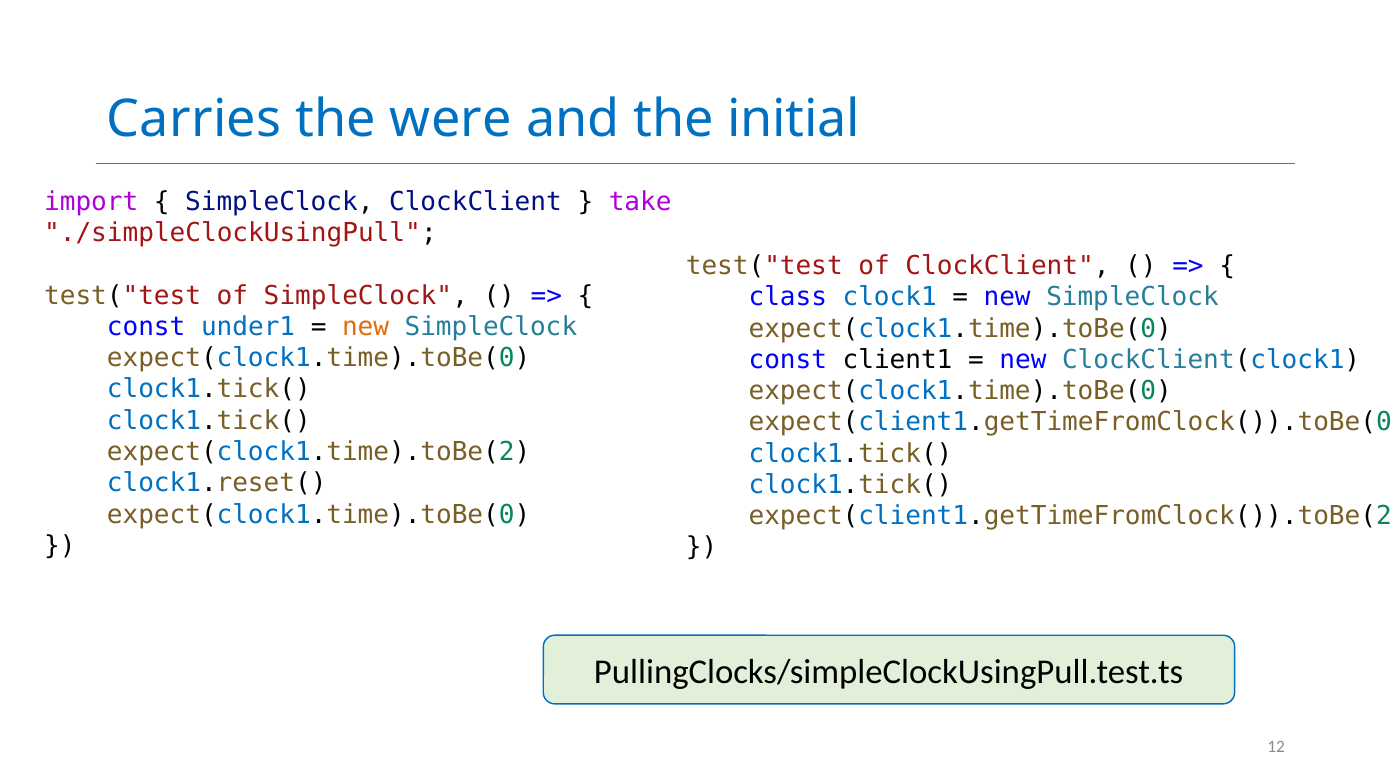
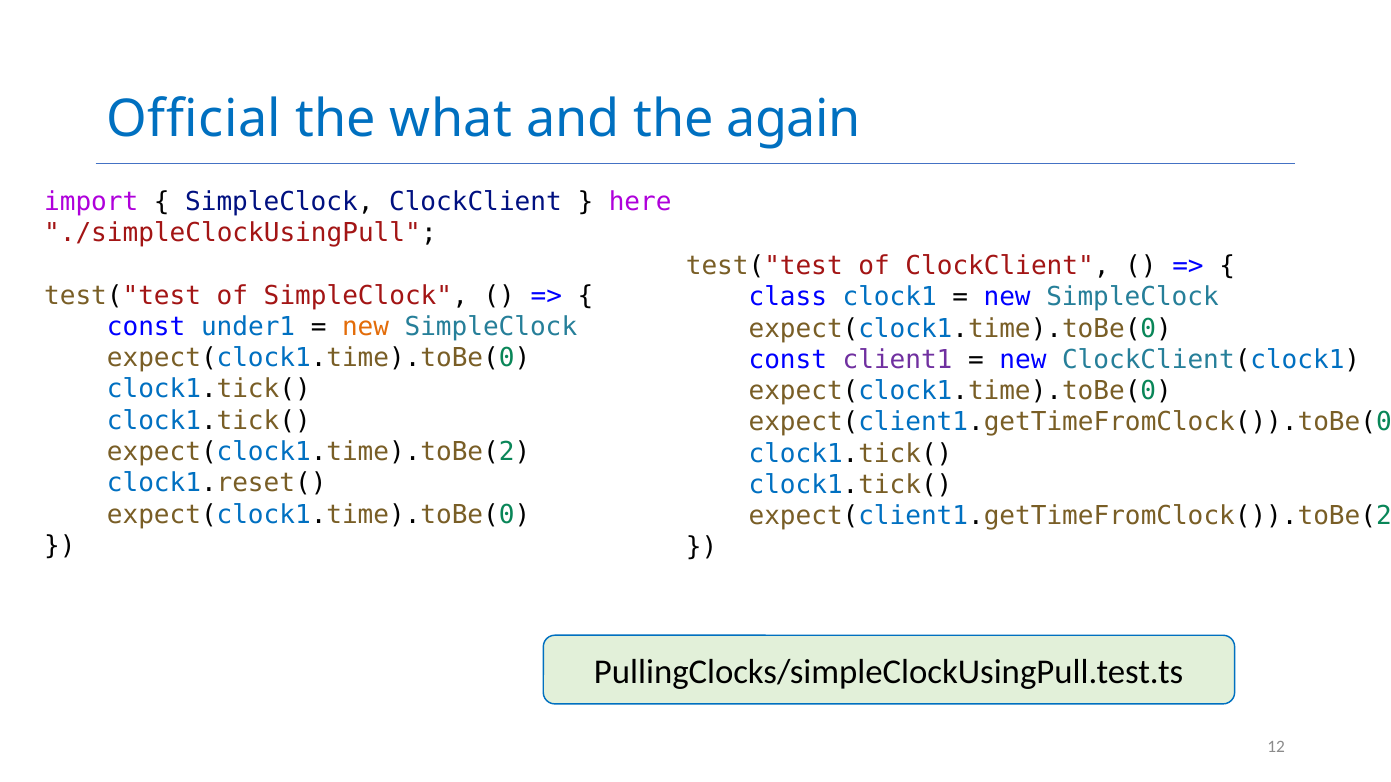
Carries: Carries -> Official (194, 120)
were: were -> what (451, 120)
initial: initial -> again (794, 120)
take: take -> here (640, 202)
client1 colour: black -> purple (898, 360)
